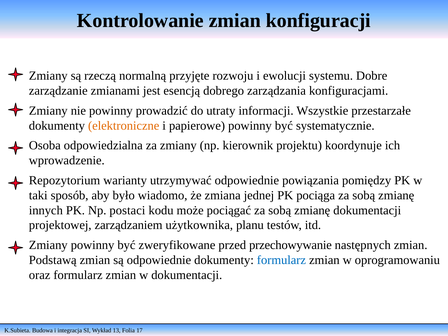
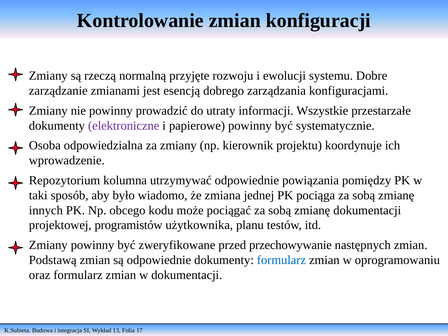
elektroniczne colour: orange -> purple (124, 126)
warianty: warianty -> kolumna (125, 180)
postaci: postaci -> obcego (127, 210)
zarządzaniem: zarządzaniem -> programistów (129, 225)
